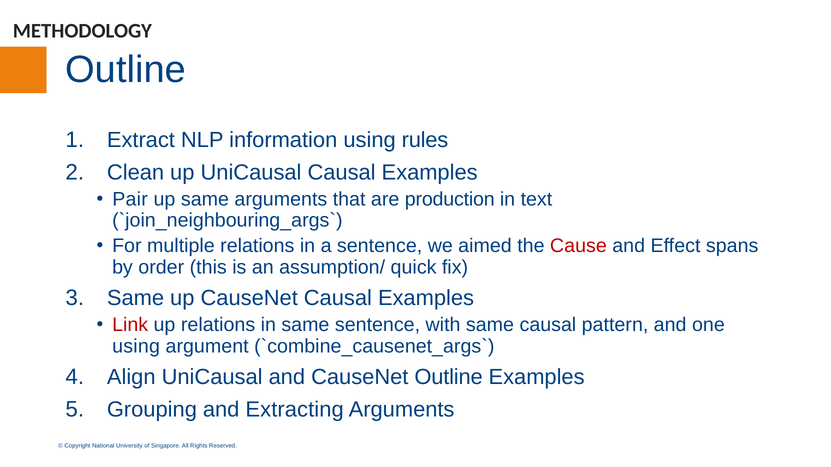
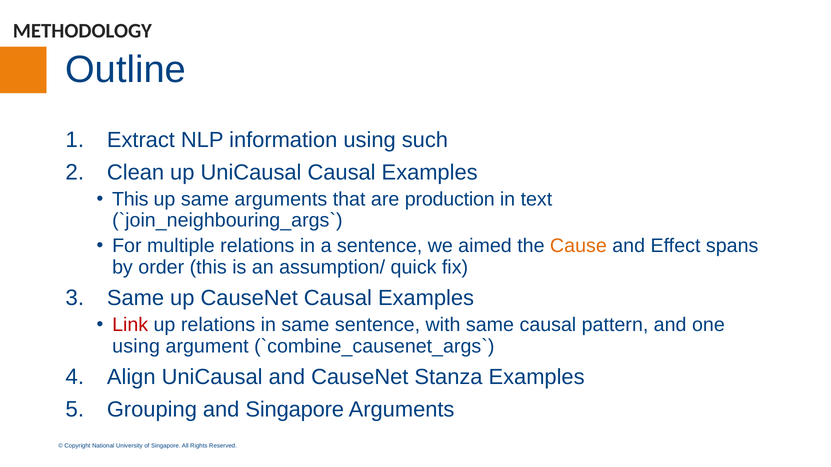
rules: rules -> such (425, 140)
Pair: Pair -> This (130, 199)
Cause colour: red -> orange (578, 246)
CauseNet Outline: Outline -> Stanza (449, 378)
and Extracting: Extracting -> Singapore (295, 410)
